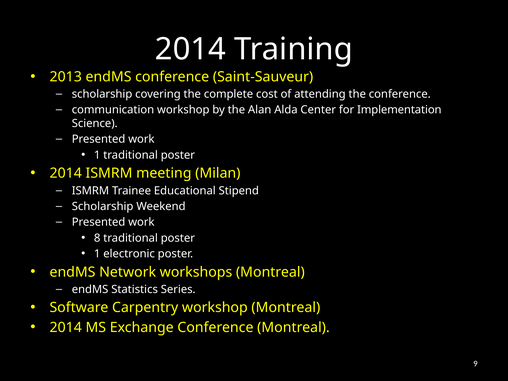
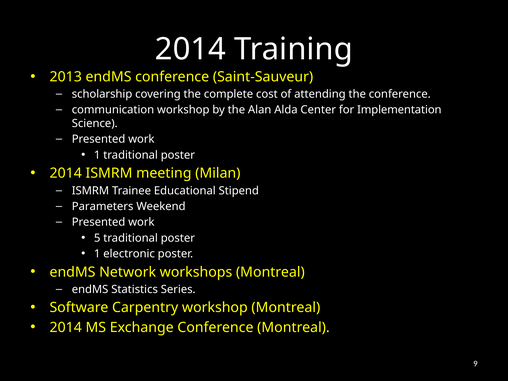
Scholarship: Scholarship -> Parameters (103, 206)
8: 8 -> 5 (97, 238)
